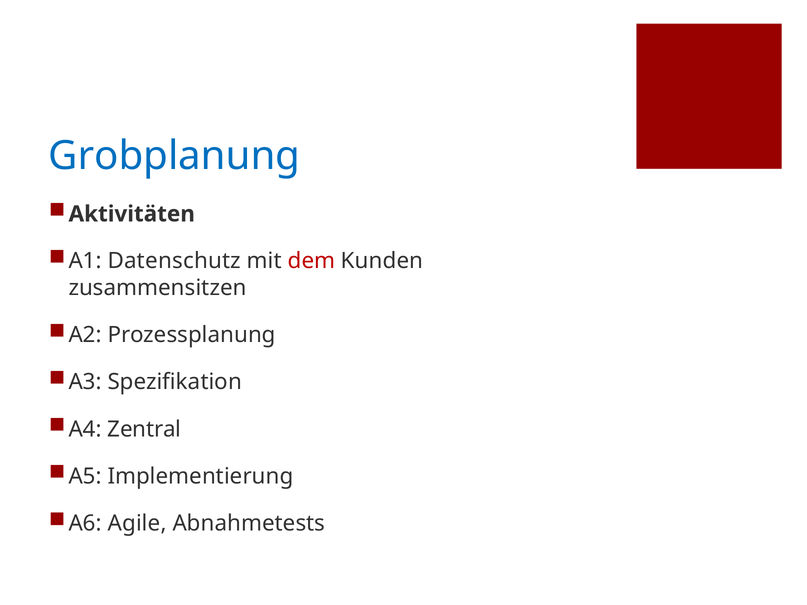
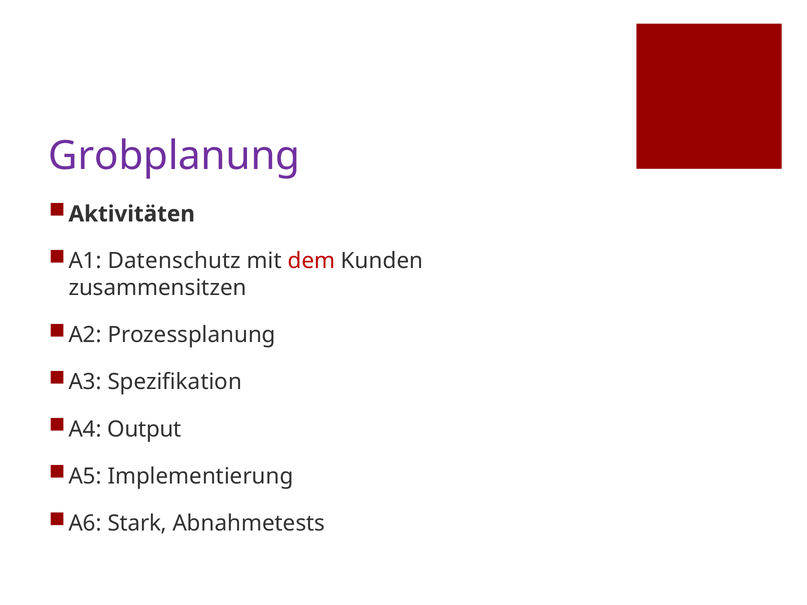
Grobplanung colour: blue -> purple (174, 156)
Zentral: Zentral -> Output (144, 429)
Agile: Agile -> Stark (137, 524)
